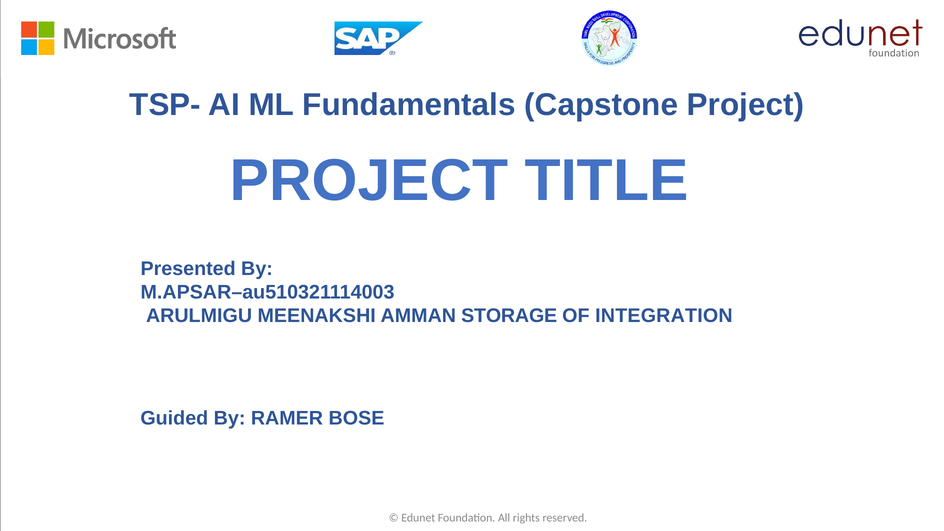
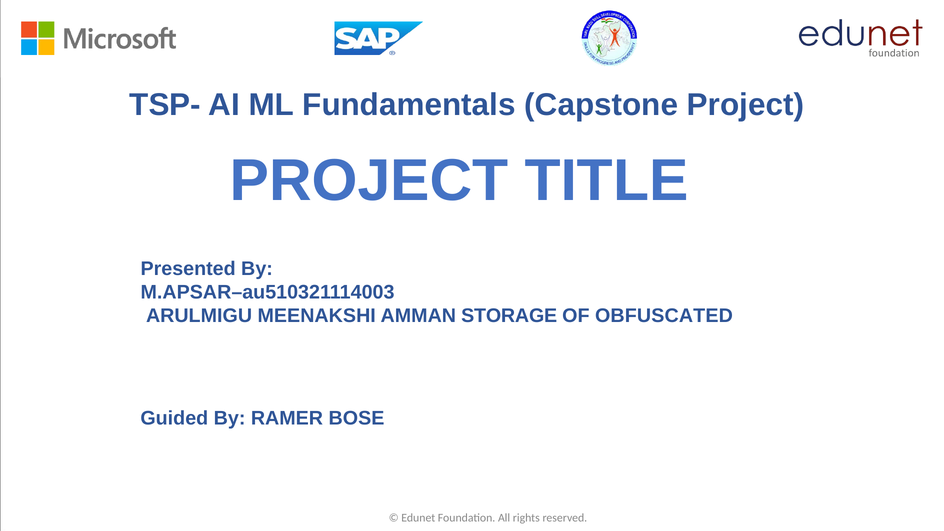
INTEGRATION: INTEGRATION -> OBFUSCATED (664, 316)
